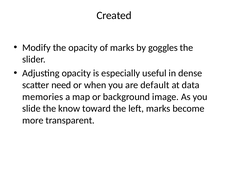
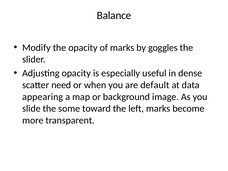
Created: Created -> Balance (114, 15)
memories: memories -> appearing (43, 97)
know: know -> some (69, 109)
